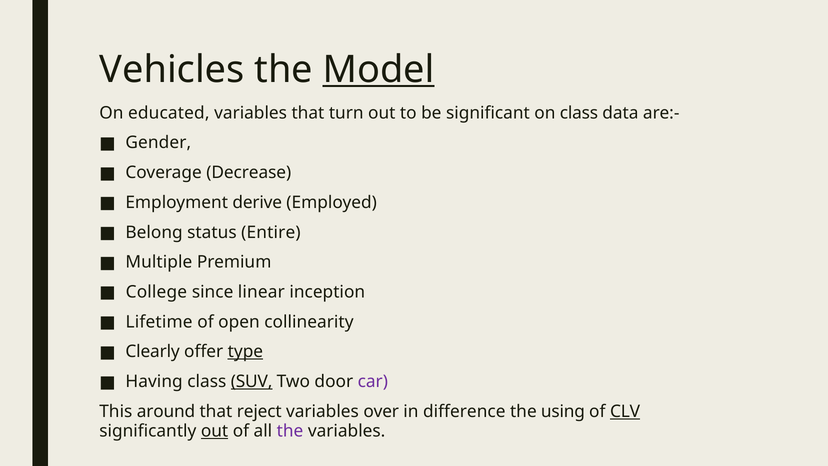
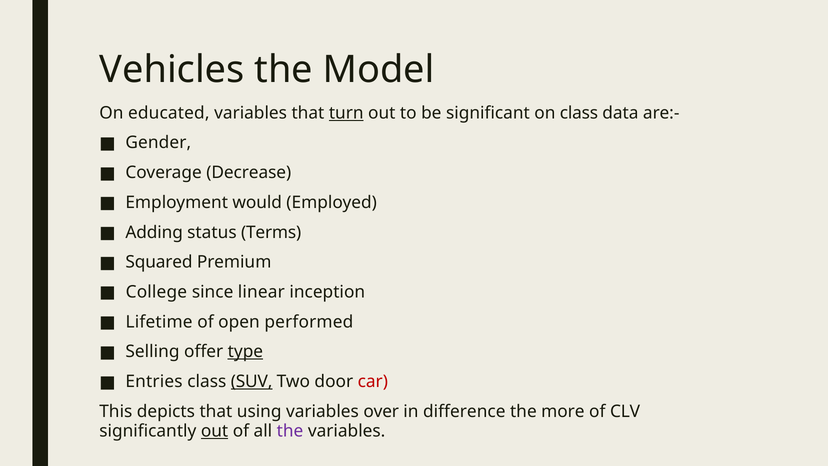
Model underline: present -> none (379, 70)
turn underline: none -> present (346, 113)
derive: derive -> would (257, 202)
Belong: Belong -> Adding (154, 232)
Entire: Entire -> Terms (271, 232)
Multiple: Multiple -> Squared (159, 262)
collinearity: collinearity -> performed (309, 322)
Clearly: Clearly -> Selling (152, 352)
Having: Having -> Entries (154, 381)
car colour: purple -> red (373, 381)
around: around -> depicts (166, 411)
reject: reject -> using (259, 411)
using: using -> more (563, 411)
CLV underline: present -> none (625, 411)
